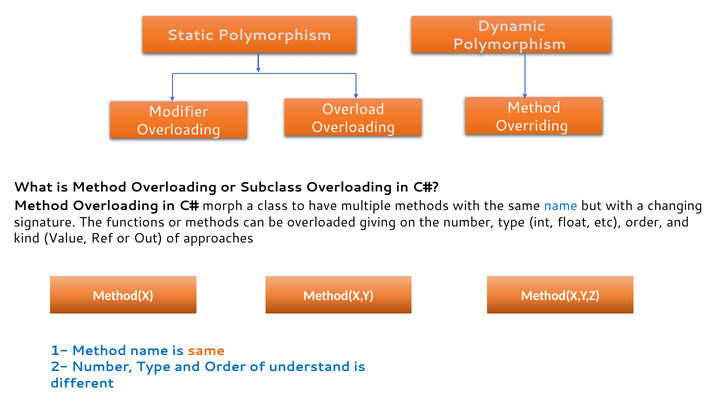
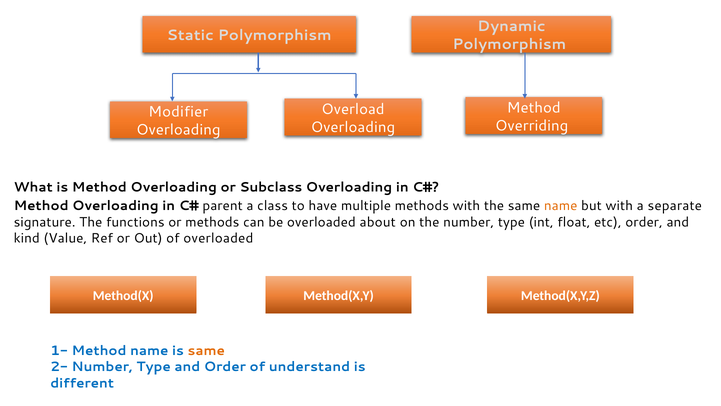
morph: morph -> parent (223, 206)
name colour: blue -> orange (561, 206)
changing: changing -> separate (675, 206)
giving: giving -> about (378, 222)
of approaches: approaches -> overloaded (218, 238)
